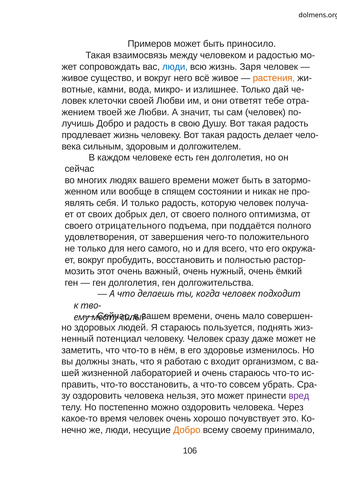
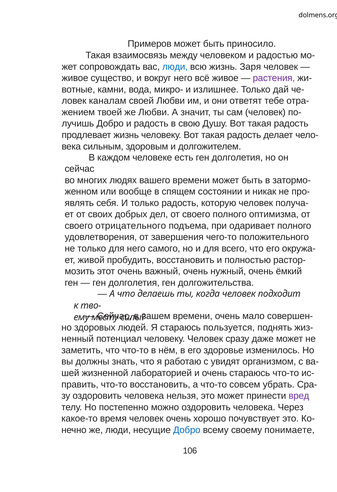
растения colour: orange -> purple (274, 78)
клеточки: клеточки -> каналам (108, 101)
поддаётся: поддаётся -> одаривает (252, 226)
ет вокруг: вокруг -> живой (91, 260)
входит: входит -> увидят (225, 362)
Добро colour: orange -> blue (187, 430)
принимало: принимало -> понимаете (290, 430)
